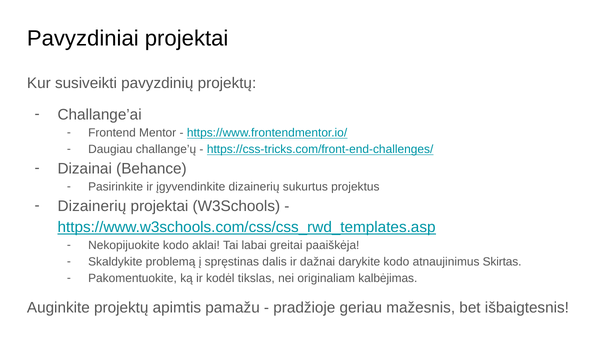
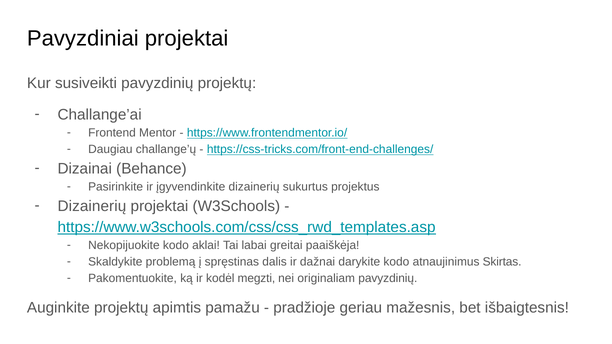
tikslas: tikslas -> megzti (256, 279)
originaliam kalbėjimas: kalbėjimas -> pavyzdinių (388, 279)
